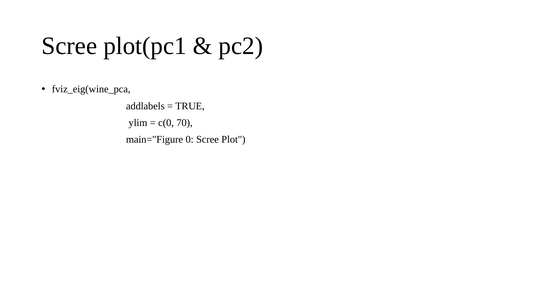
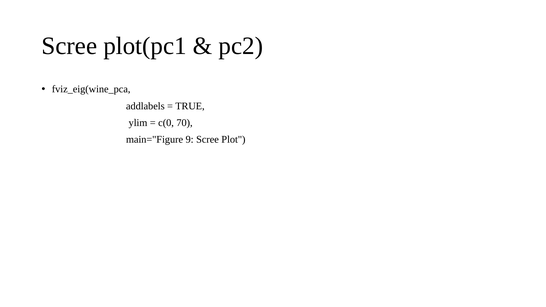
0: 0 -> 9 (190, 140)
